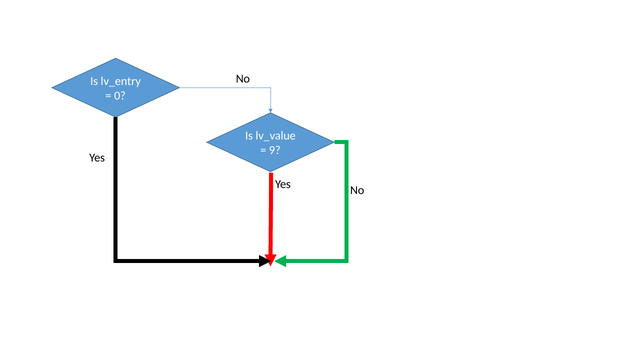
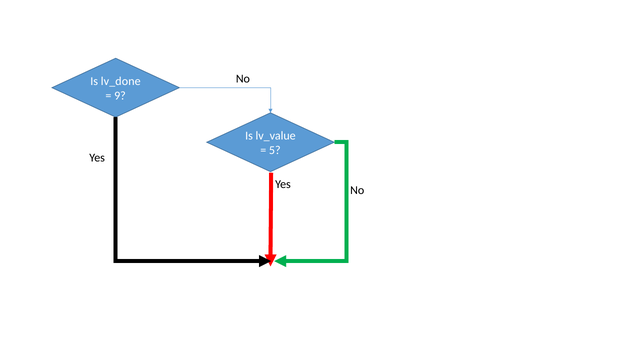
lv_entry: lv_entry -> lv_done (121, 81)
0: 0 -> 9 (120, 96)
9: 9 -> 5 (275, 151)
